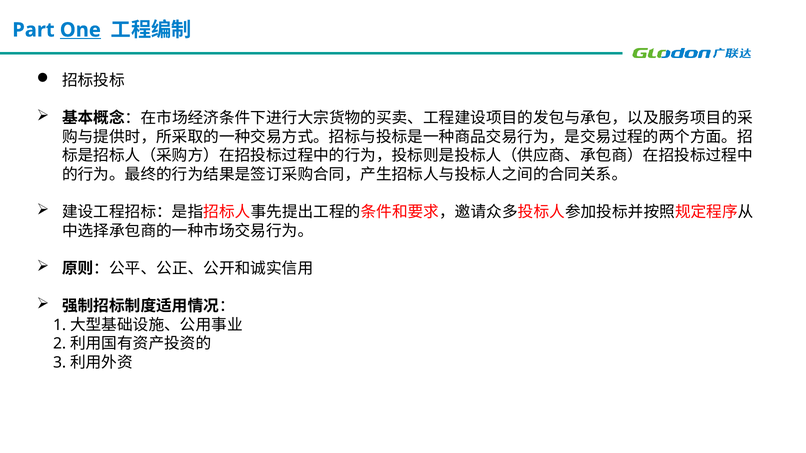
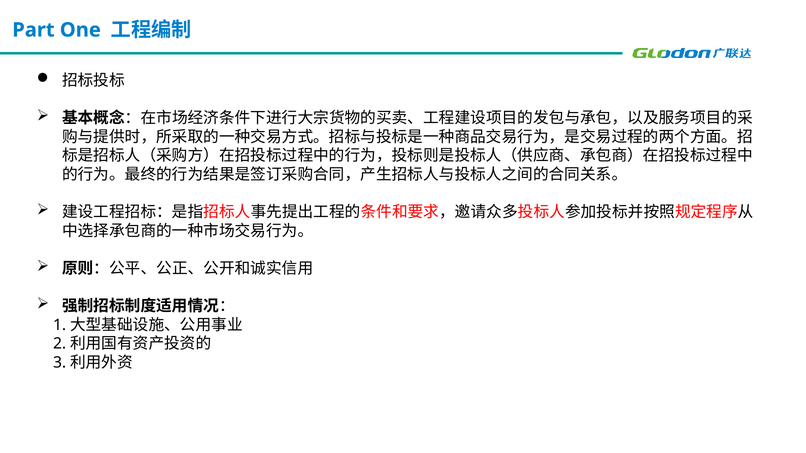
One underline: present -> none (80, 30)
